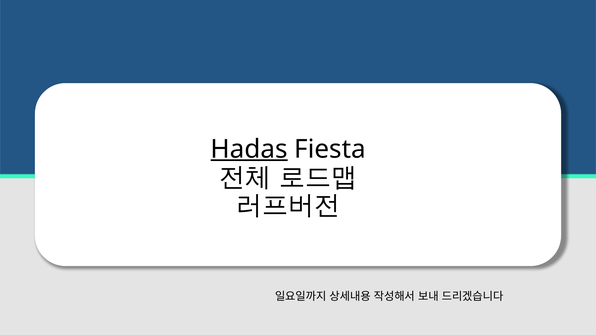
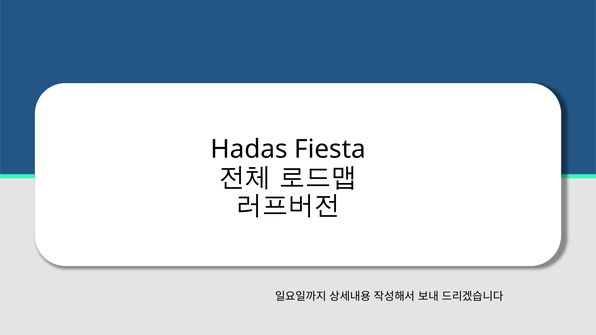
Hadas underline: present -> none (249, 149)
